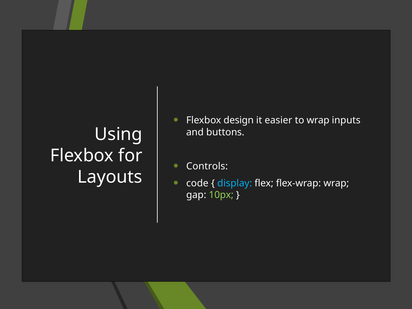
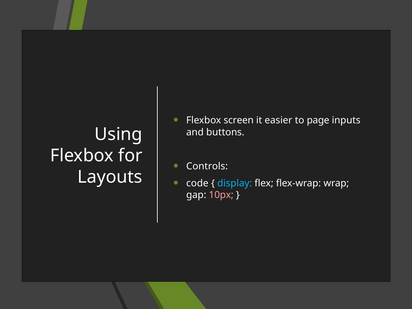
design: design -> screen (239, 120)
to wrap: wrap -> page (318, 120)
10px colour: light green -> pink (221, 195)
